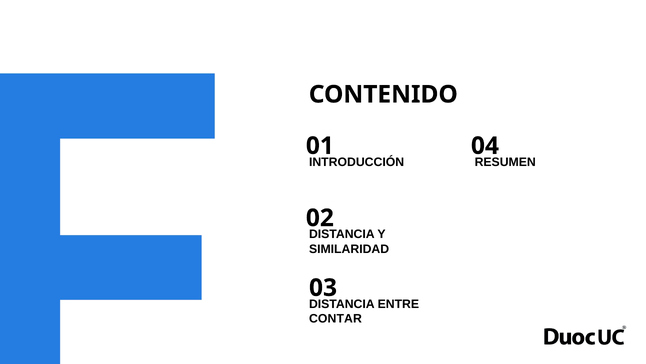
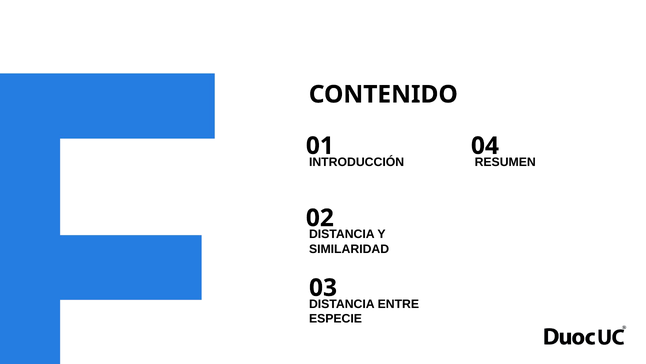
CONTAR: CONTAR -> ESPECIE (336, 318)
